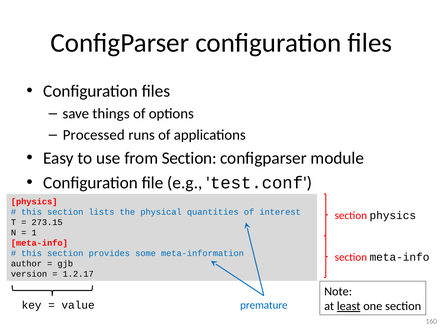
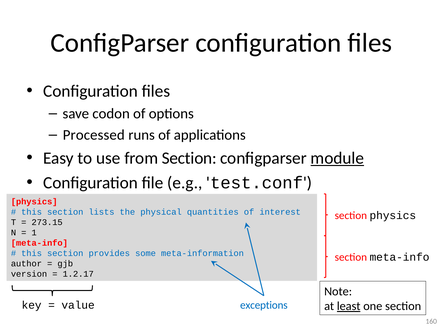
things: things -> codon (111, 114)
module underline: none -> present (337, 158)
premature: premature -> exceptions (264, 306)
